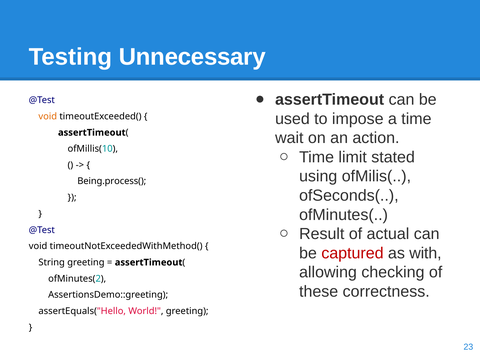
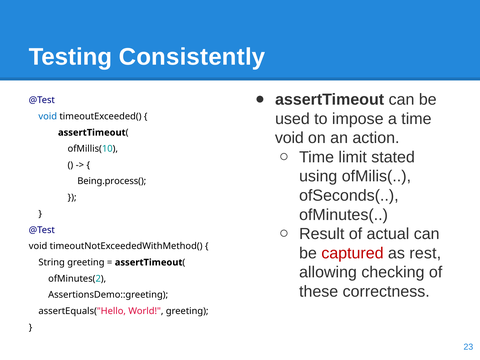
Unnecessary: Unnecessary -> Consistently (192, 57)
void colour: orange -> blue (48, 116)
wait: wait -> void (289, 138)
with: with -> rest (425, 253)
